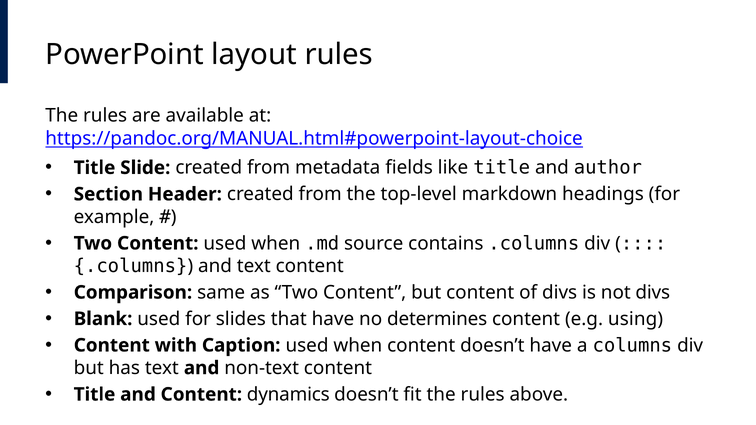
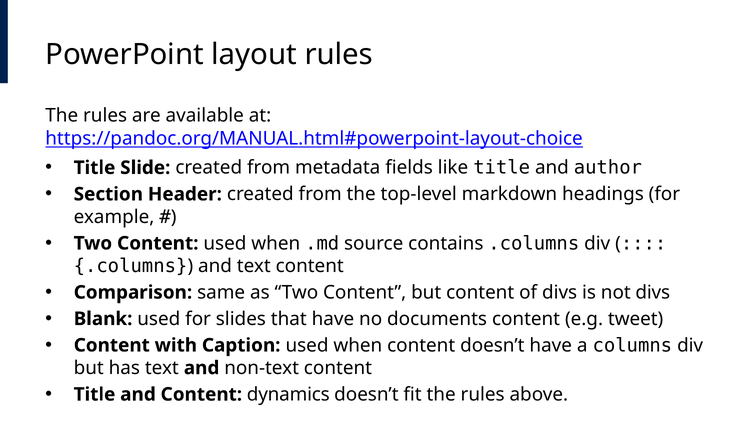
determines: determines -> documents (437, 319)
using: using -> tweet (636, 319)
